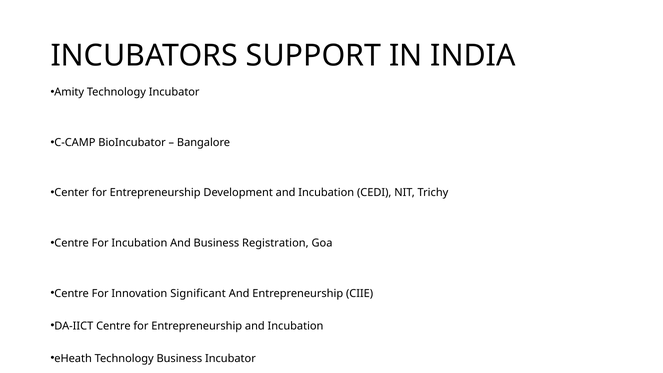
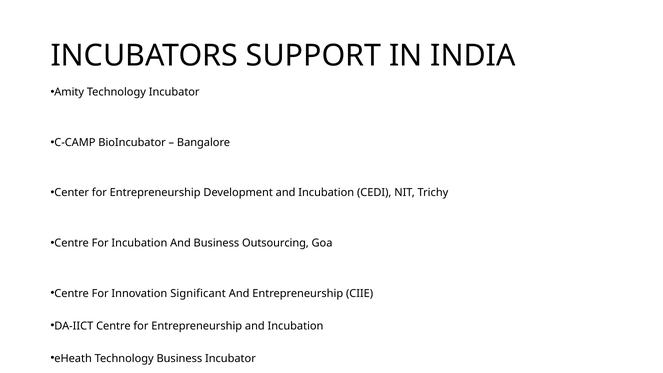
Registration: Registration -> Outsourcing (275, 243)
